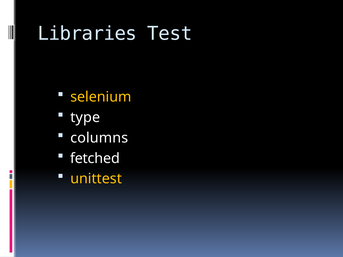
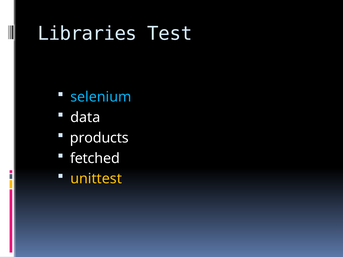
selenium colour: yellow -> light blue (101, 97)
type: type -> data (85, 117)
columns: columns -> products (99, 138)
